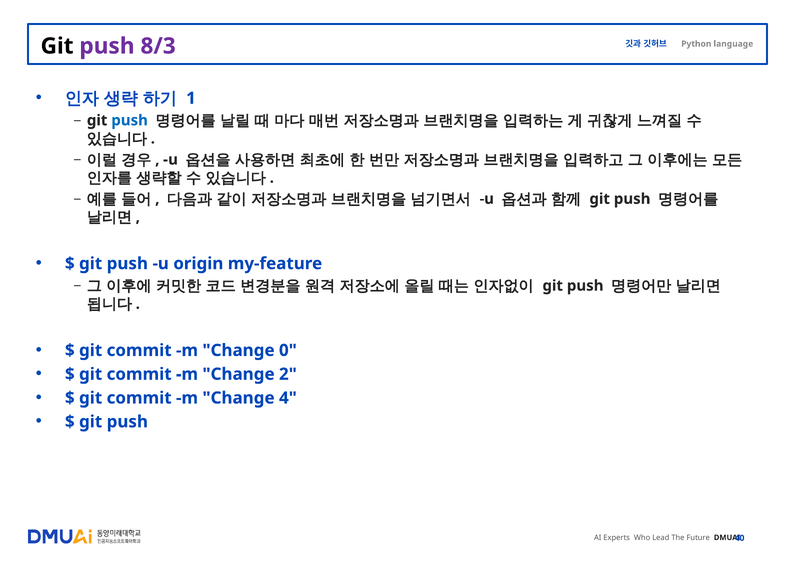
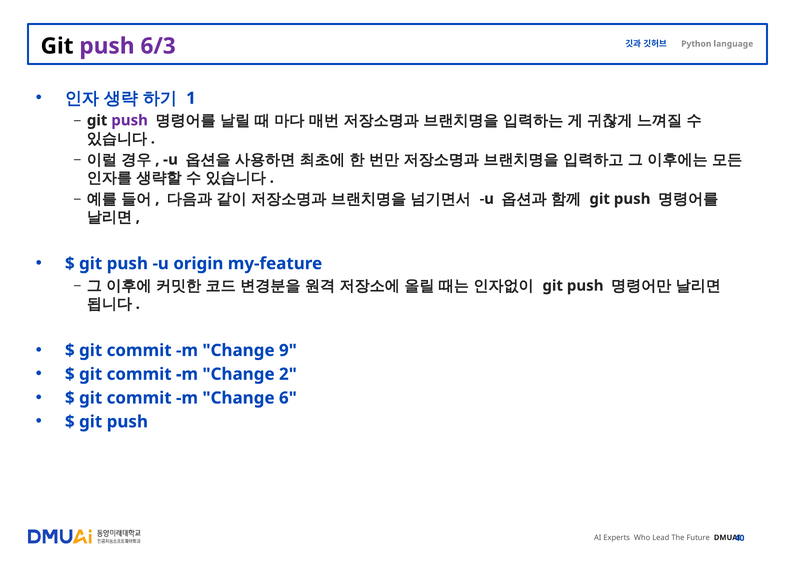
8/3: 8/3 -> 6/3 (158, 46)
push colour: blue -> purple (130, 120)
0: 0 -> 9 (288, 350)
4: 4 -> 6 (288, 398)
